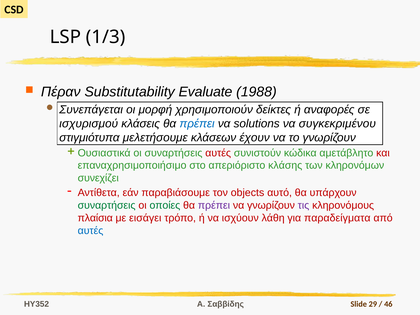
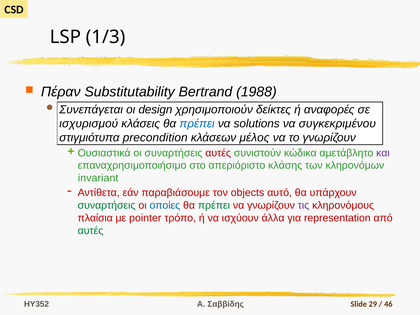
Evaluate: Evaluate -> Bertrand (205, 92)
μορφή: μορφή -> design (155, 110)
μελετήσουμε: μελετήσουμε -> precondition (155, 138)
έχουν: έχουν -> μέλος (255, 138)
και colour: red -> purple (383, 153)
συνεχίζει: συνεχίζει -> invariant (98, 178)
οποίες colour: green -> blue (165, 205)
πρέπει colour: purple -> green (214, 205)
εισάγει: εισάγει -> pointer (145, 218)
λάθη: λάθη -> άλλα (273, 218)
παραδείγματα: παραδείγματα -> representation (337, 218)
αυτές colour: blue -> green (91, 231)
